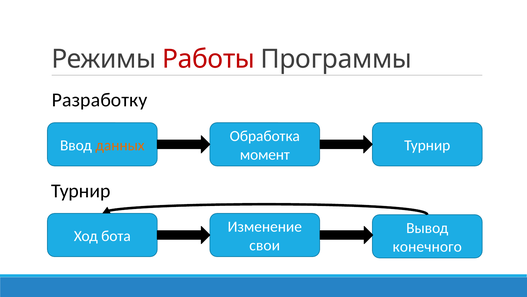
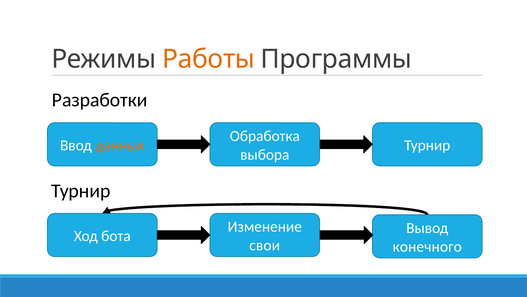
Работы colour: red -> orange (209, 59)
Разработку: Разработку -> Разработки (100, 100)
момент: момент -> выбора (265, 154)
